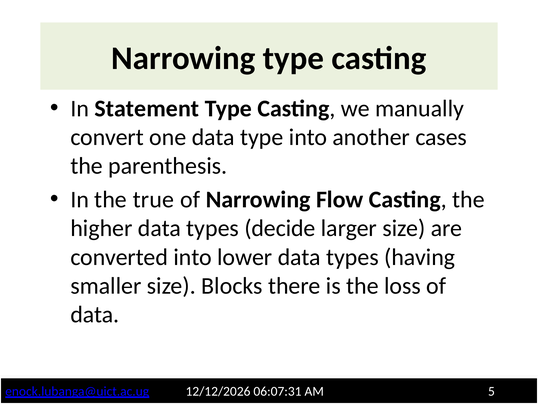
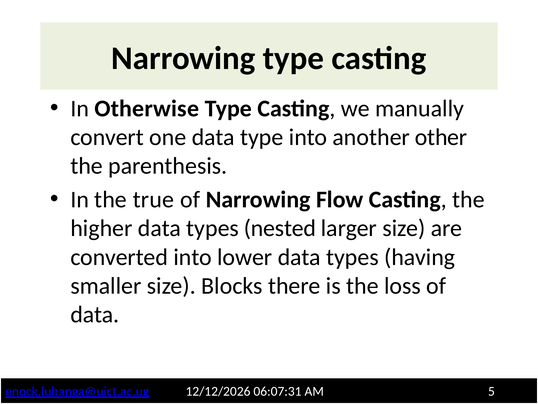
Statement: Statement -> Otherwise (147, 108)
cases: cases -> other (441, 137)
decide: decide -> nested (280, 228)
